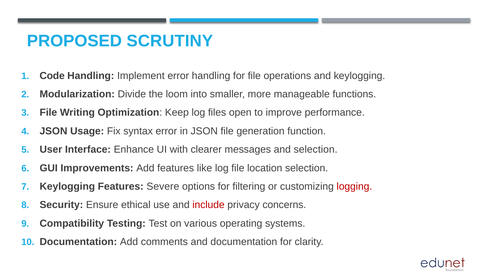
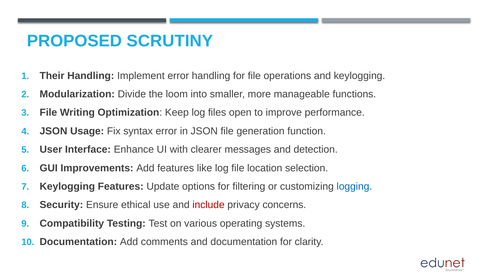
Code: Code -> Their (52, 76)
and selection: selection -> detection (316, 150)
Severe: Severe -> Update (163, 187)
logging colour: red -> blue (354, 187)
